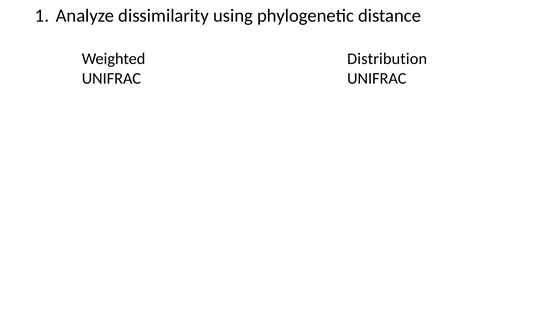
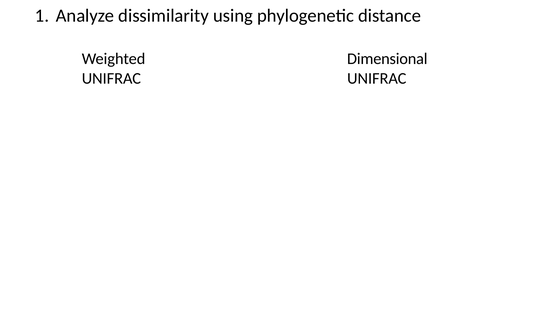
Distribution: Distribution -> Dimensional (387, 59)
